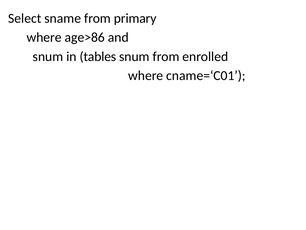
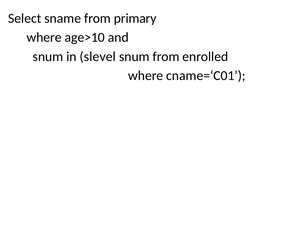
age>86: age>86 -> age>10 (85, 37)
tables: tables -> slevel (98, 56)
